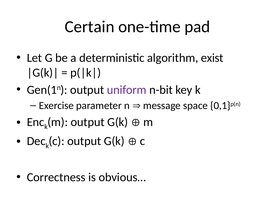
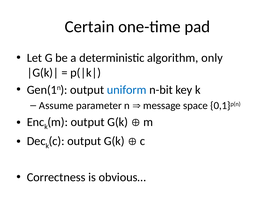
exist: exist -> only (212, 58)
uniform colour: purple -> blue (127, 89)
Exercise: Exercise -> Assume (56, 105)
